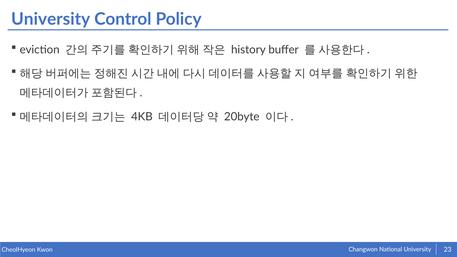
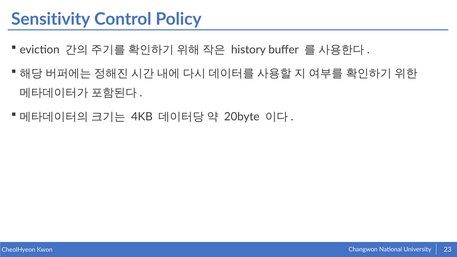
University: University -> Sensitivity (51, 19)
